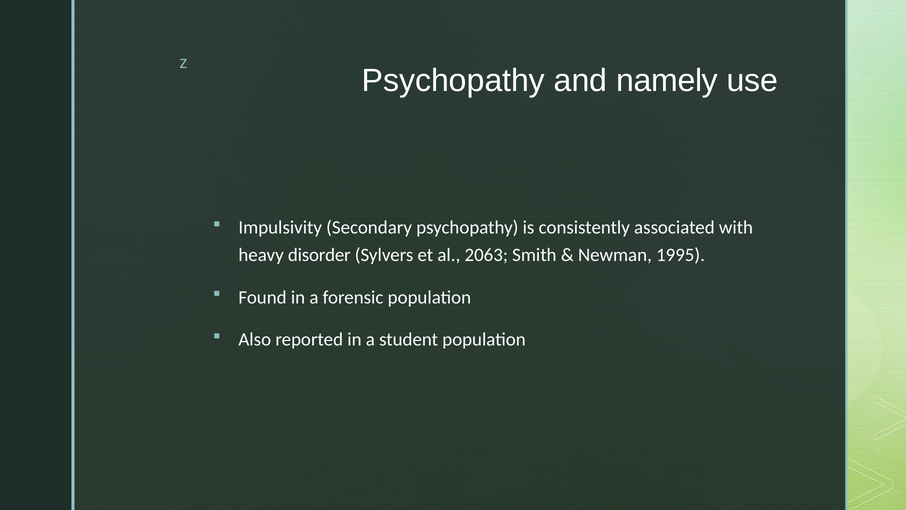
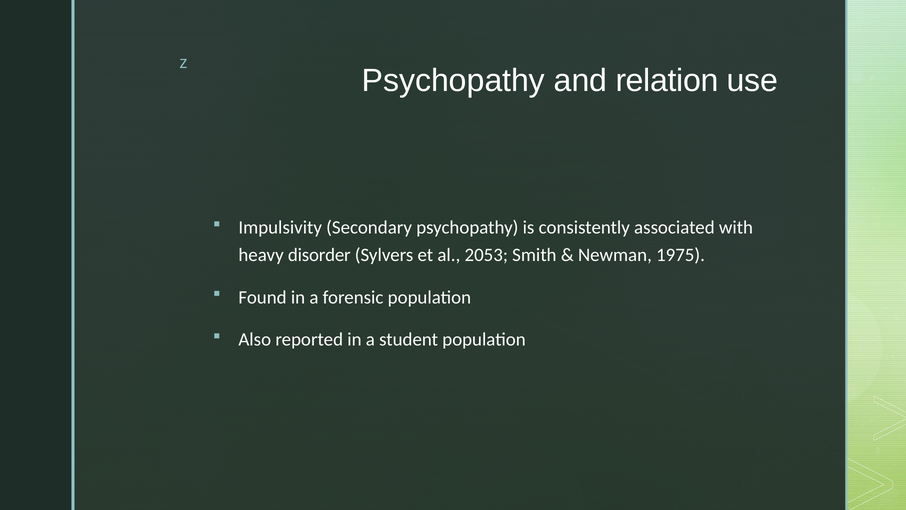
namely: namely -> relation (667, 81)
2063: 2063 -> 2053 (486, 255)
1995: 1995 -> 1975 (681, 255)
